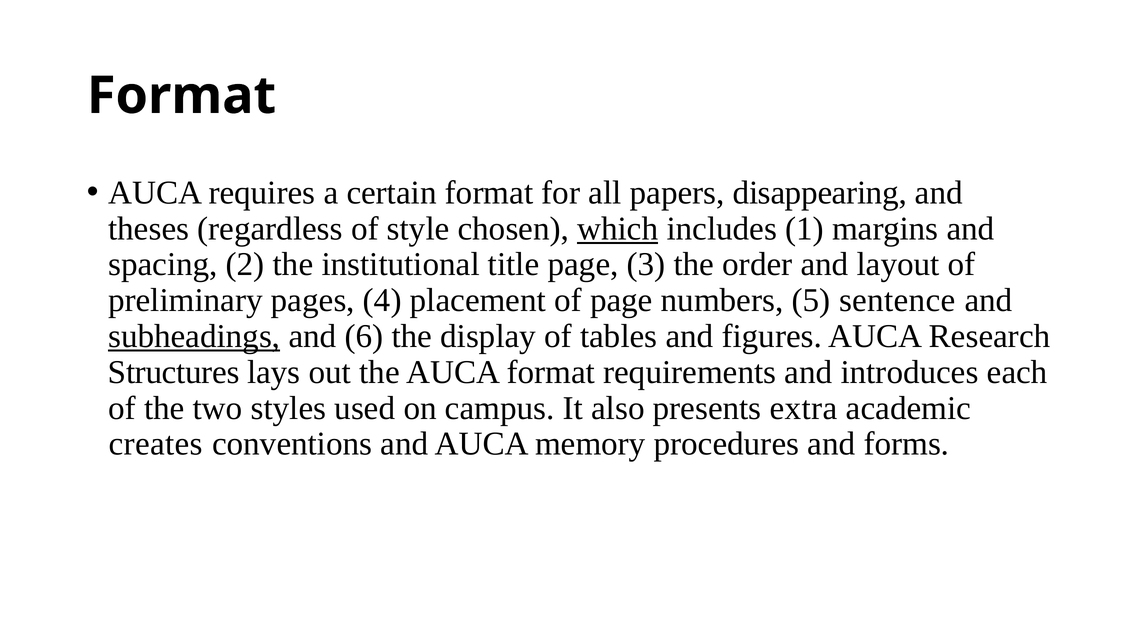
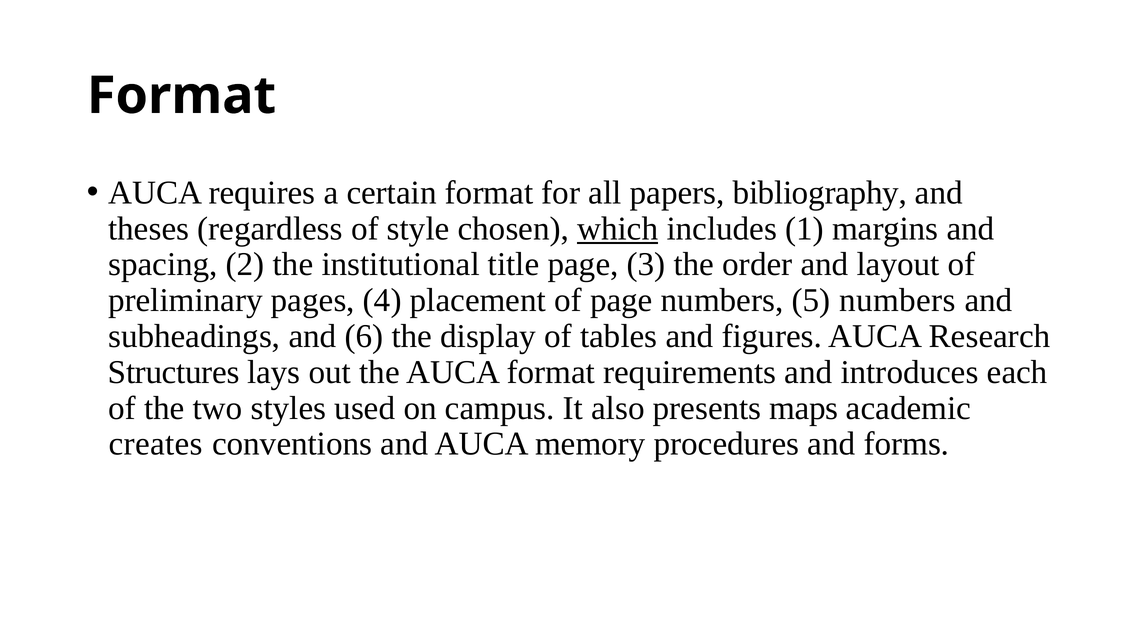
disappearing: disappearing -> bibliography (820, 193)
5 sentence: sentence -> numbers (897, 300)
subheadings underline: present -> none (194, 336)
extra: extra -> maps (804, 408)
